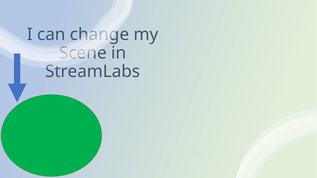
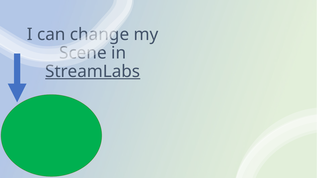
StreamLabs underline: none -> present (93, 71)
